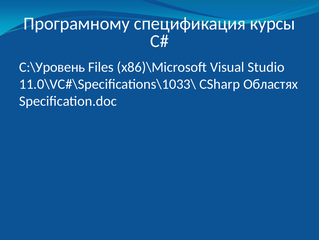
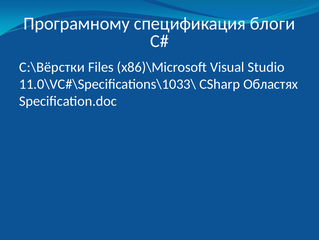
курсы: курсы -> блоги (273, 24)
C:\Уровень: C:\Уровень -> C:\Вёрстки (52, 67)
